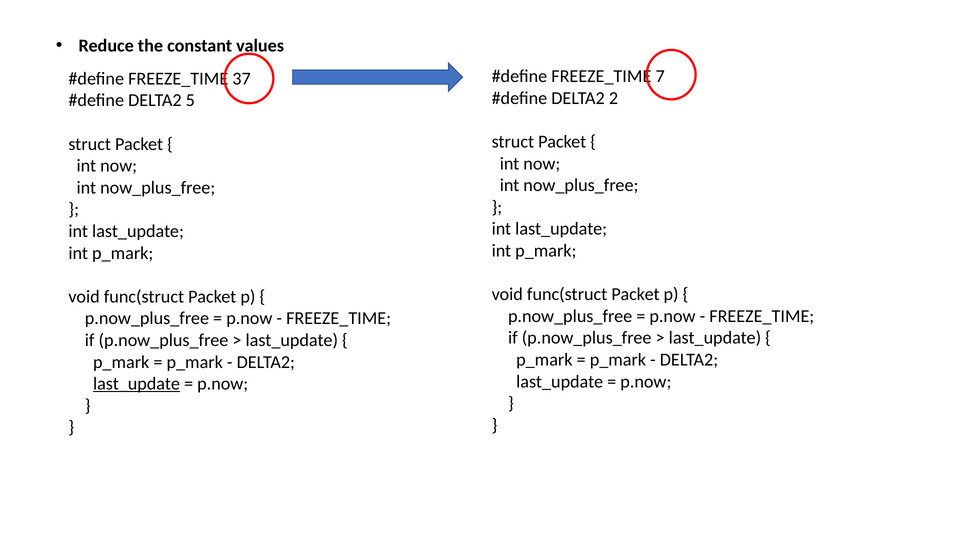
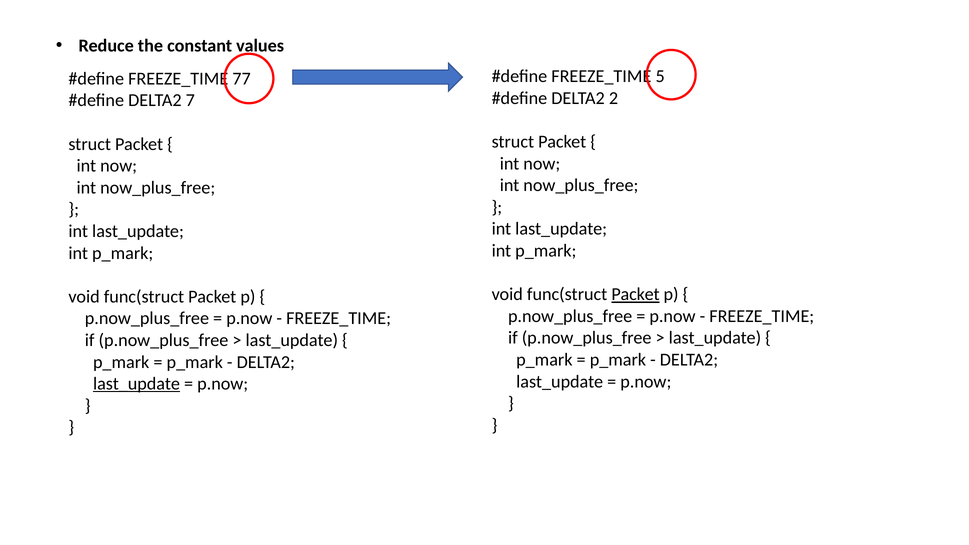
7: 7 -> 5 (660, 76)
37: 37 -> 77 (242, 79)
5: 5 -> 7 (190, 100)
Packet underline: none -> present (636, 294)
